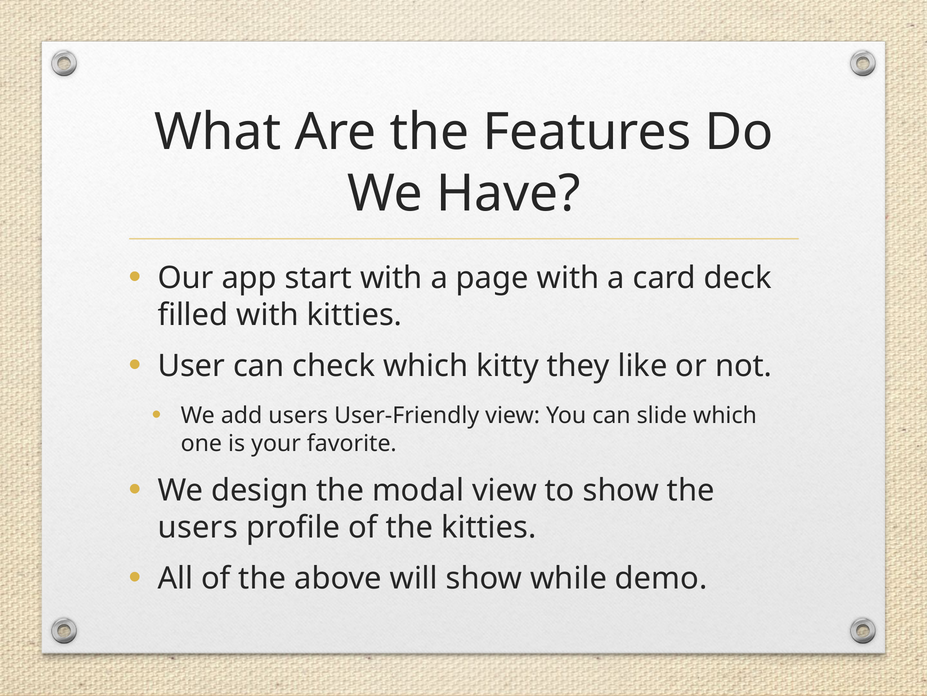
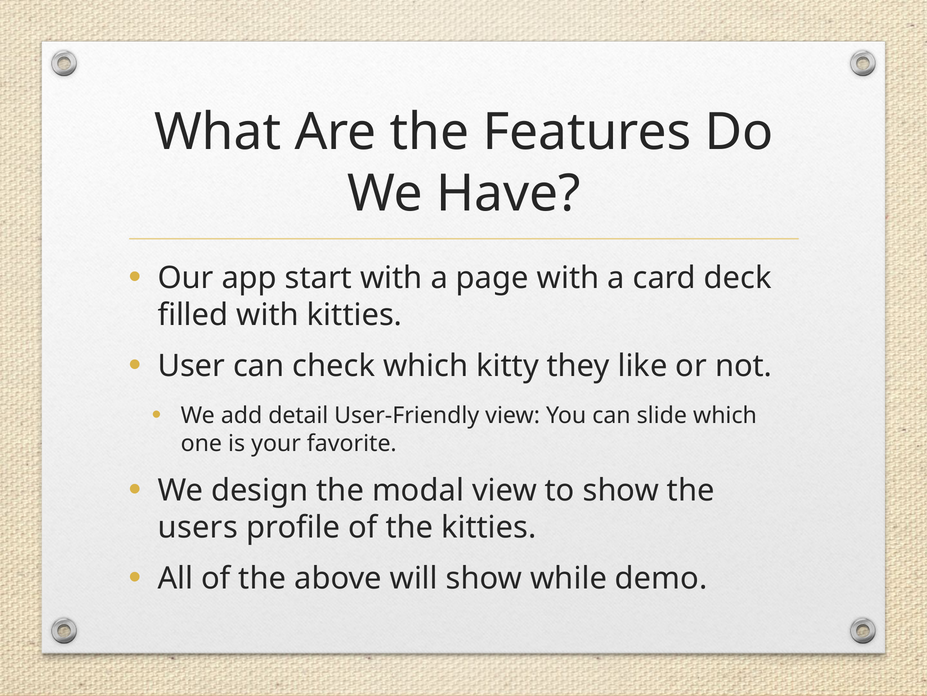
add users: users -> detail (298, 415)
